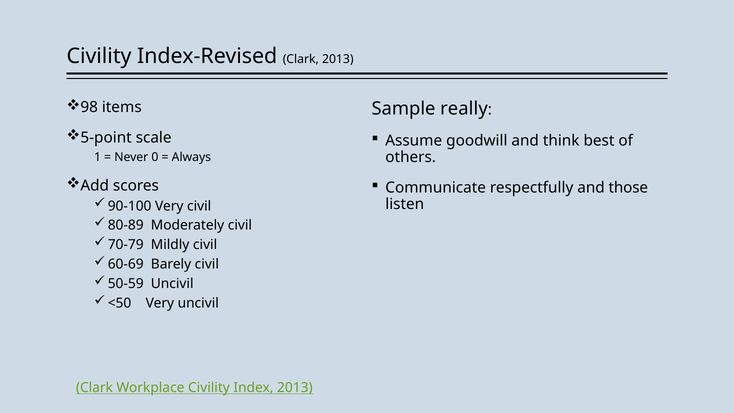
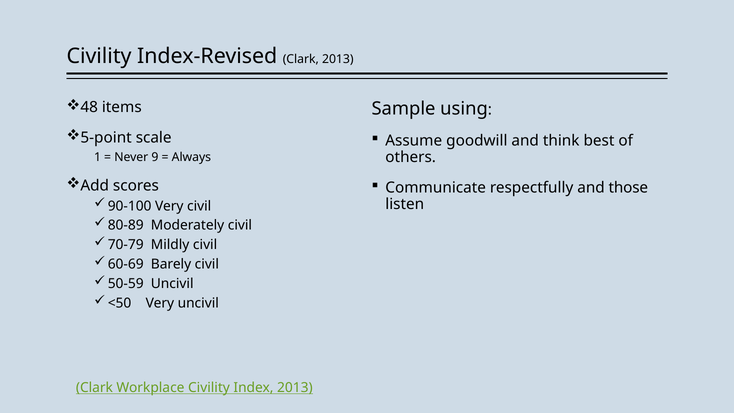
98: 98 -> 48 (89, 107)
really: really -> using (464, 109)
0: 0 -> 9 (155, 157)
